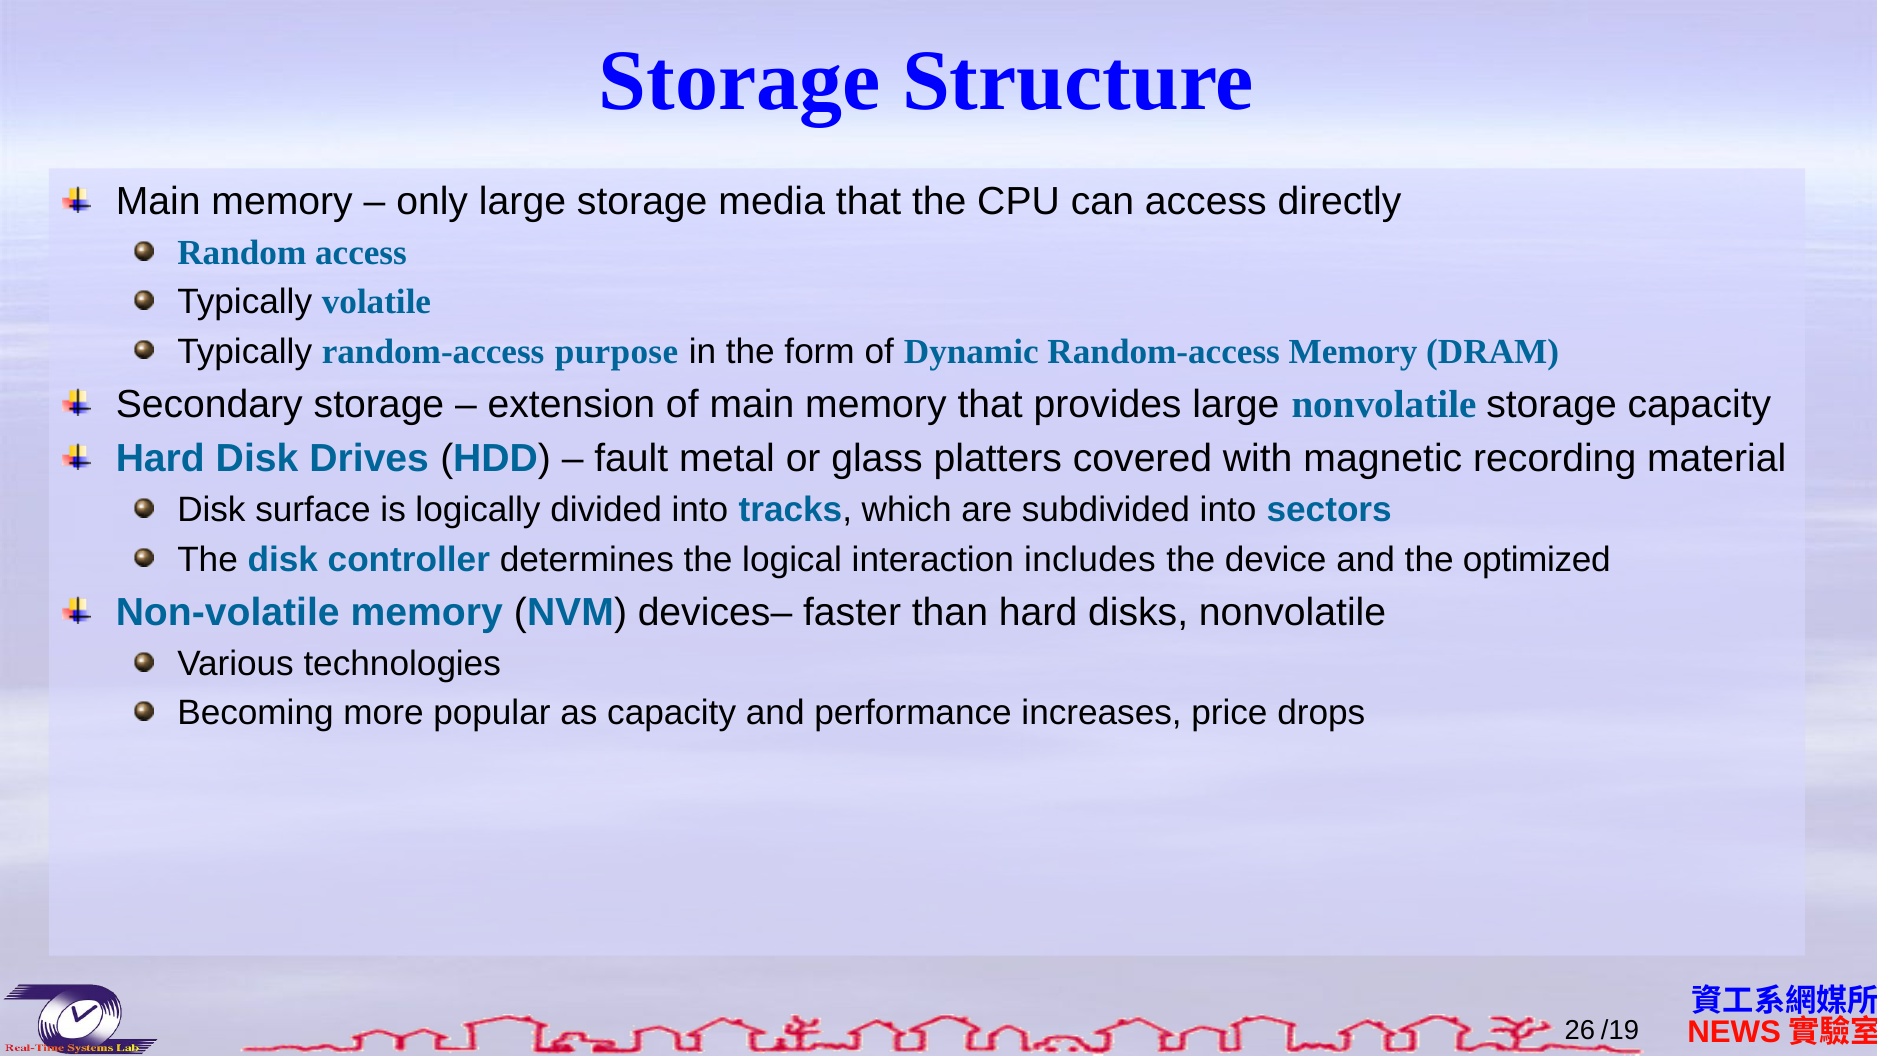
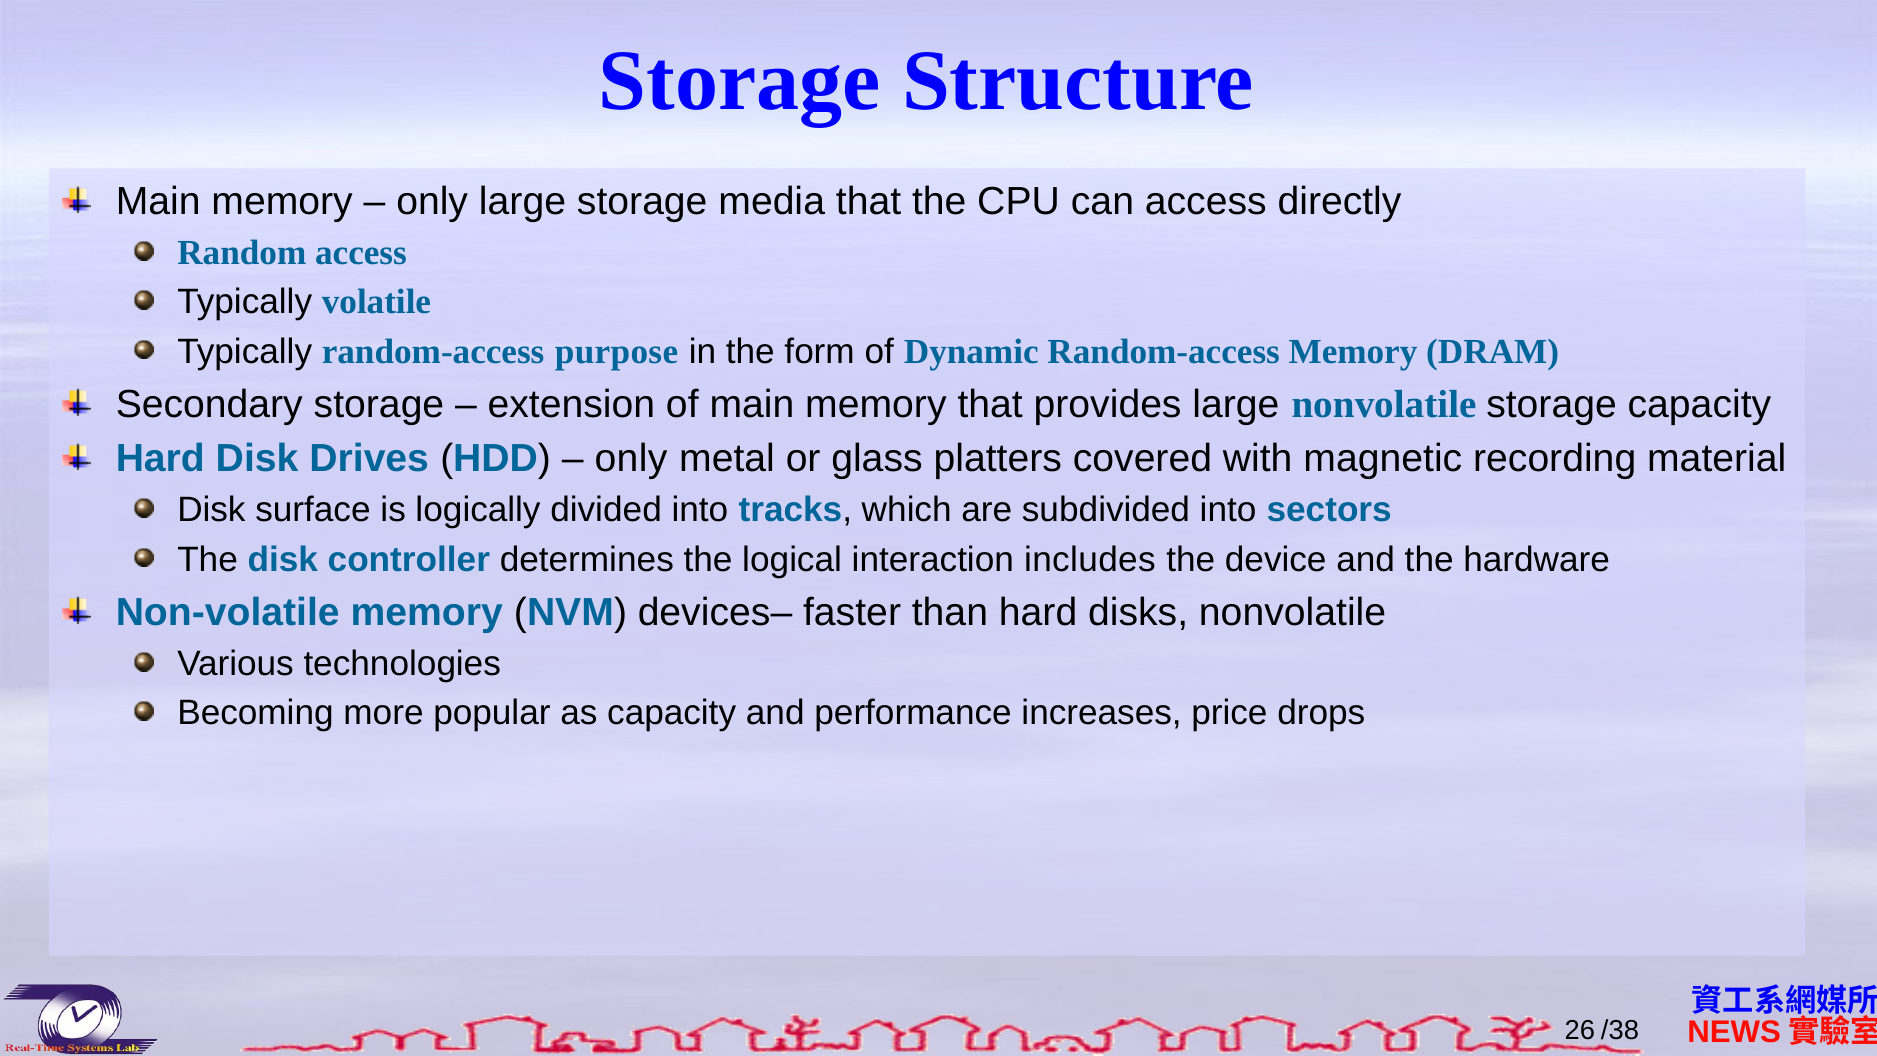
fault: fault -> only (631, 459)
optimized: optimized -> hardware (1537, 560)
/19: /19 -> /38 (1620, 1030)
